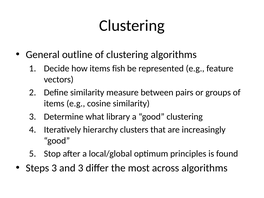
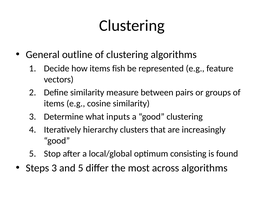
library: library -> inputs (118, 117)
principles: principles -> consisting (188, 154)
and 3: 3 -> 5 (81, 168)
